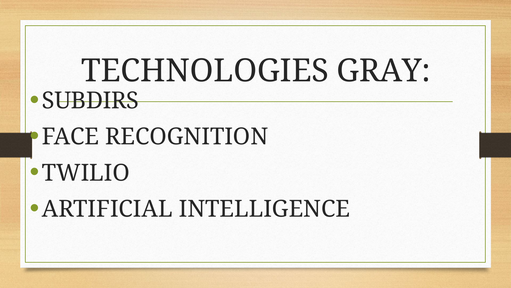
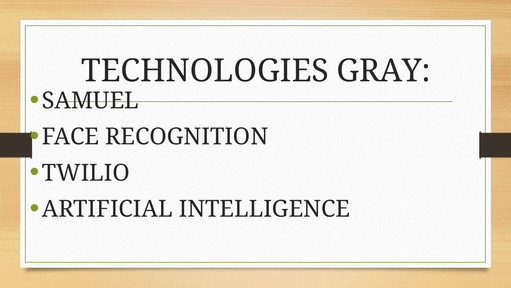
SUBDIRS: SUBDIRS -> SAMUEL (90, 101)
